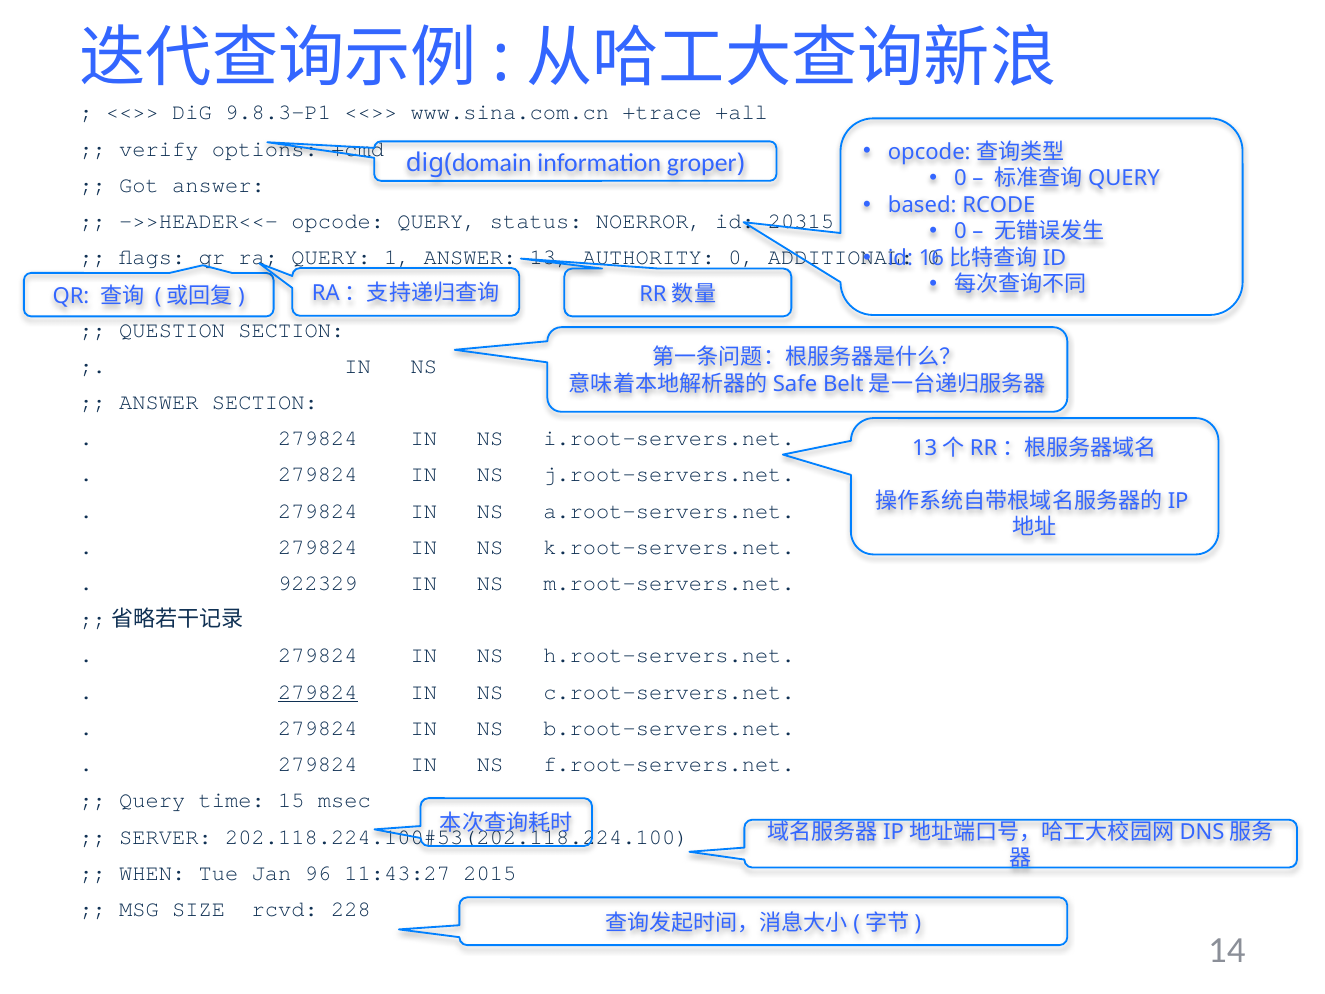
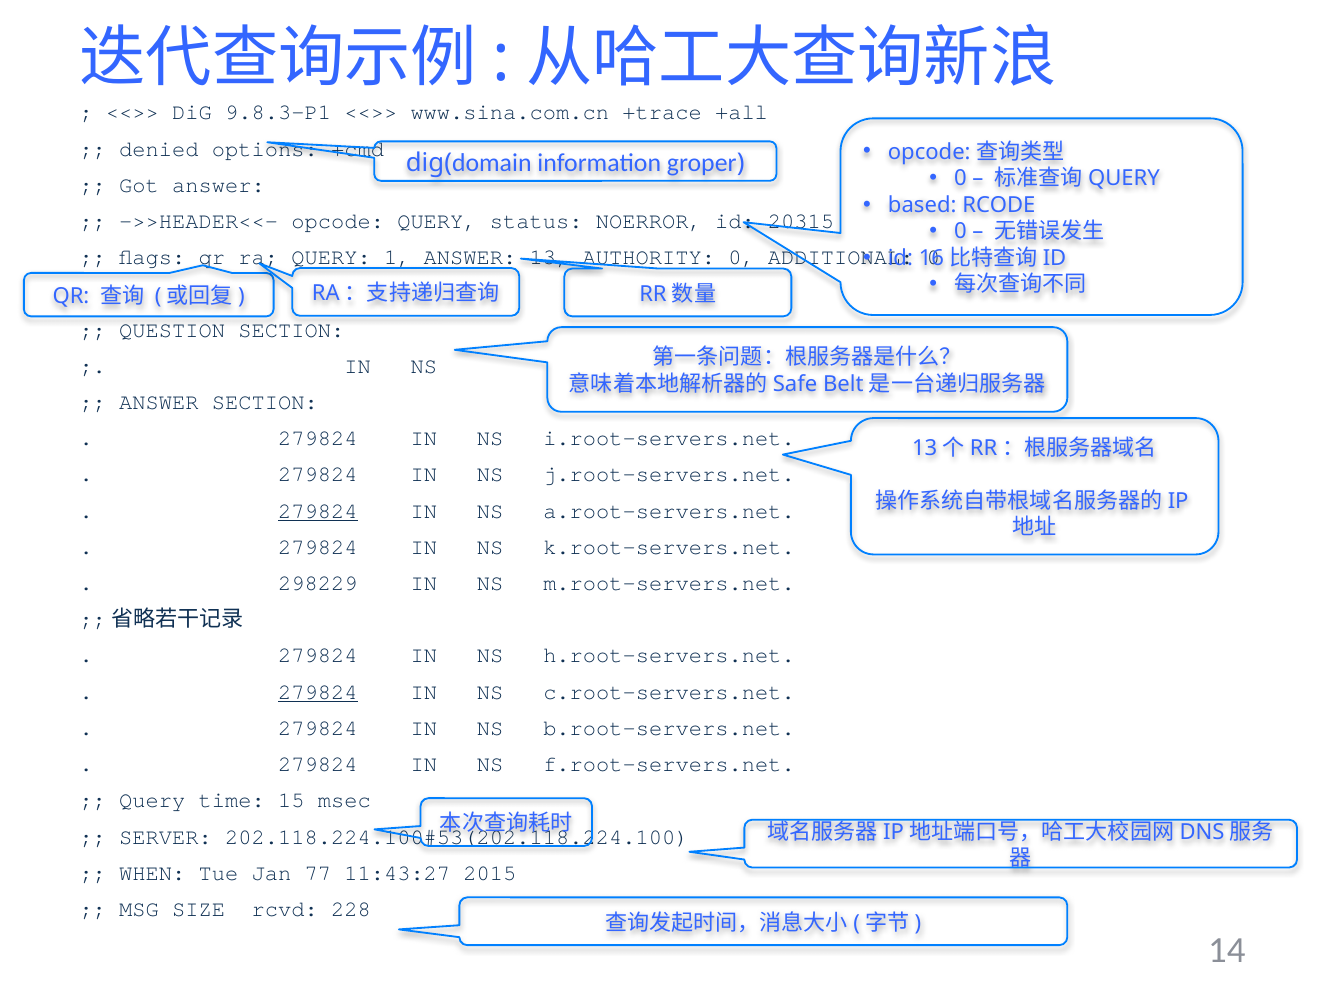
verify: verify -> denied (159, 149)
279824 underline: none -> present (318, 511)
922329: 922329 -> 298229 (318, 583)
96: 96 -> 77 (318, 873)
